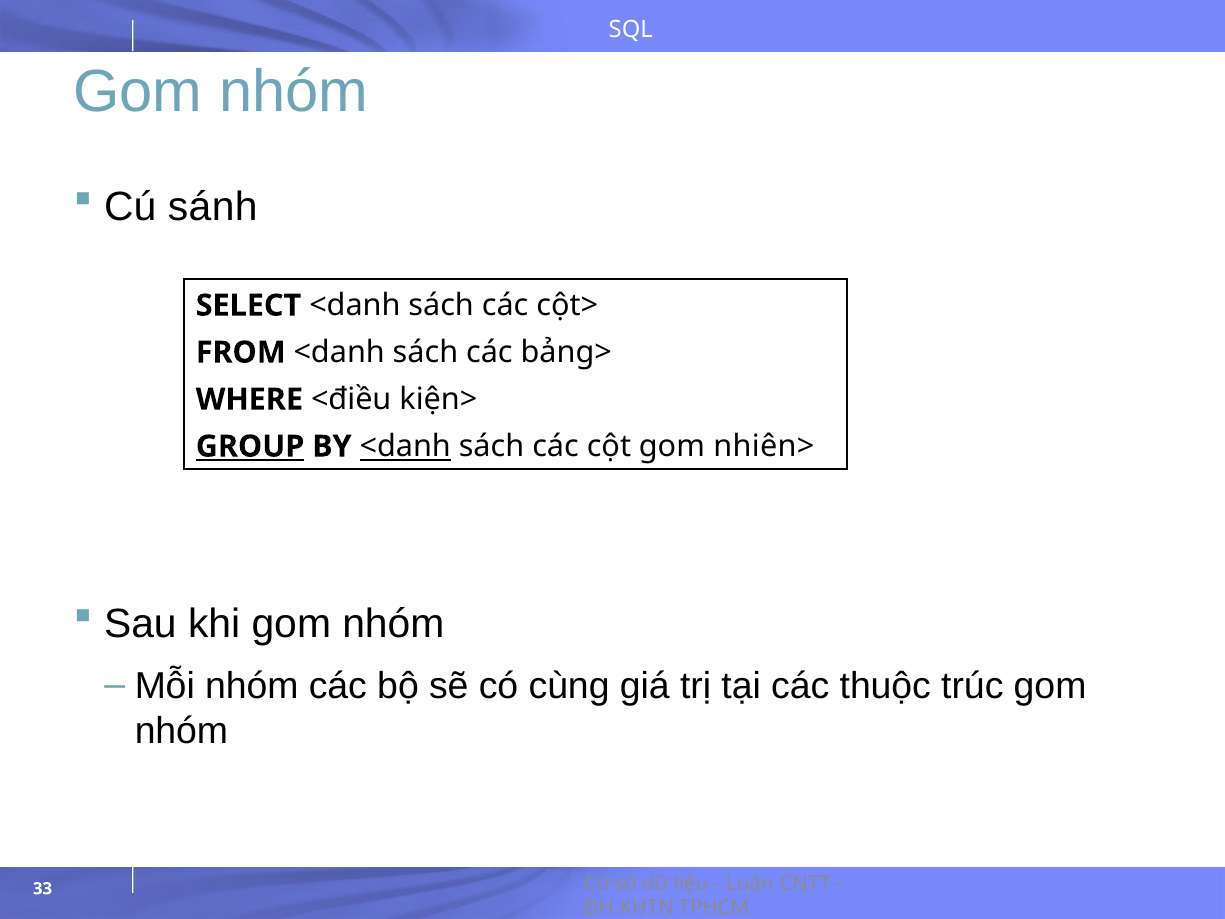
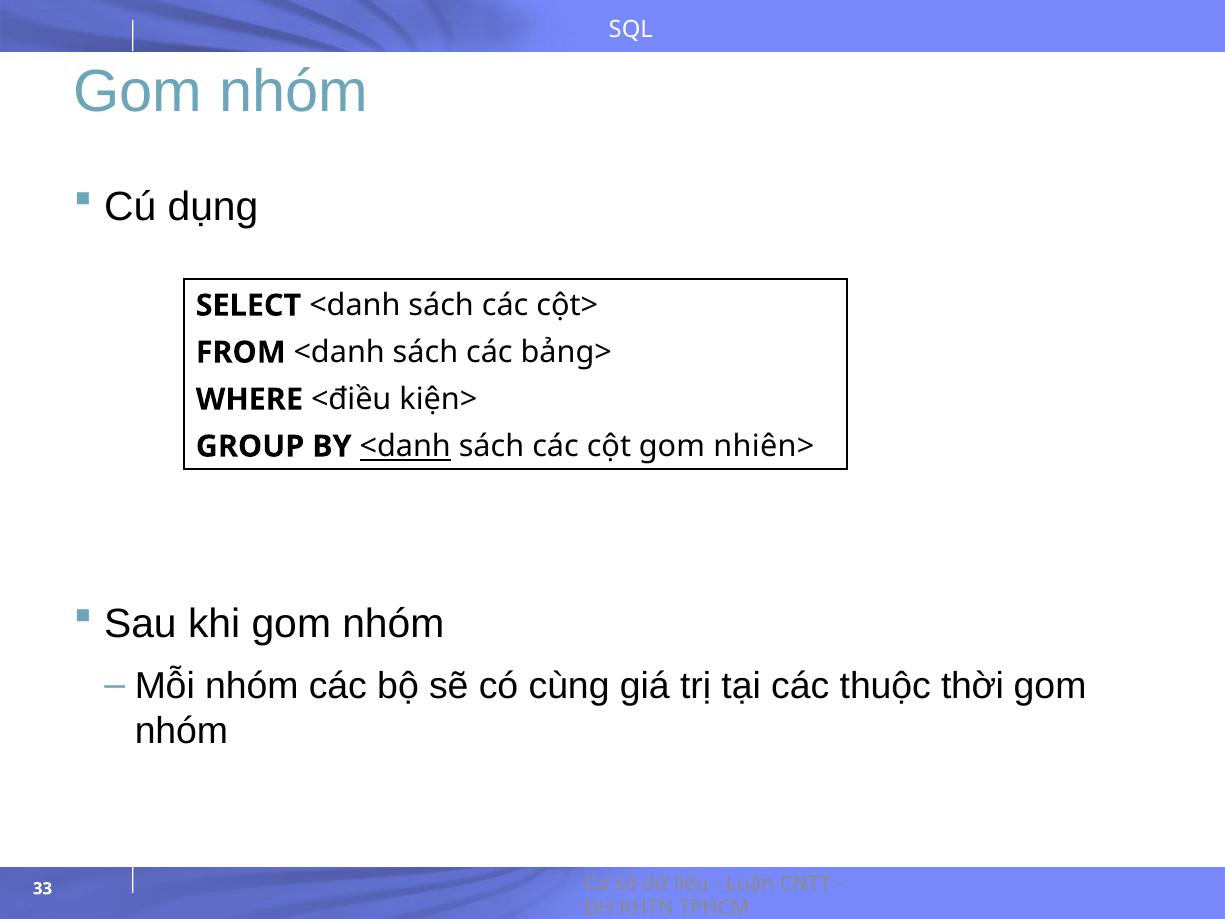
sánh: sánh -> dụng (213, 207)
GROUP underline: present -> none (250, 446)
trúc: trúc -> thời (973, 686)
